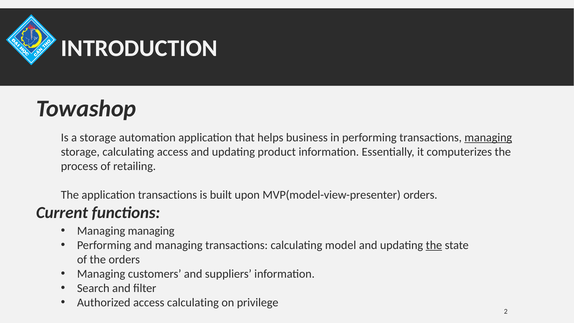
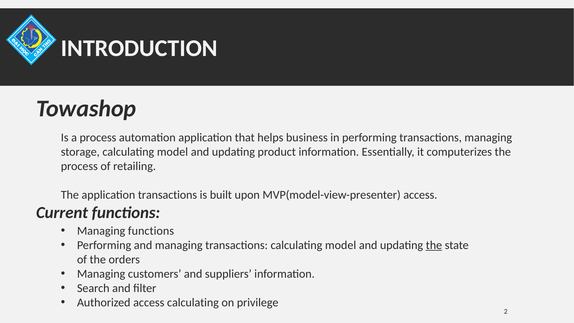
a storage: storage -> process (98, 138)
managing underline: present -> none (488, 138)
storage calculating access: access -> model (172, 152)
MVP(model-view-presenter orders: orders -> access (420, 195)
Managing managing: managing -> functions (151, 231)
